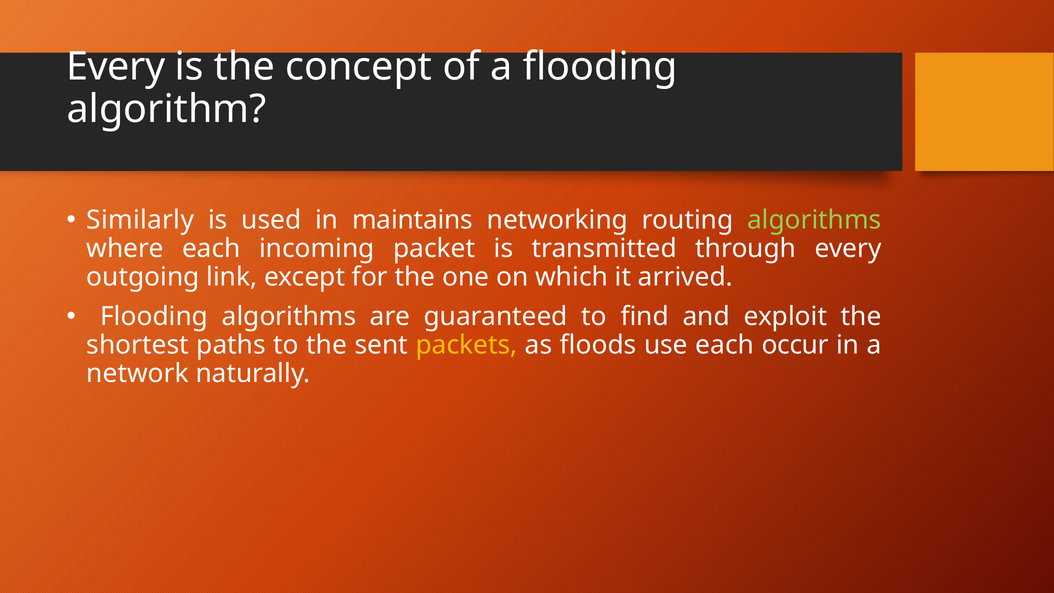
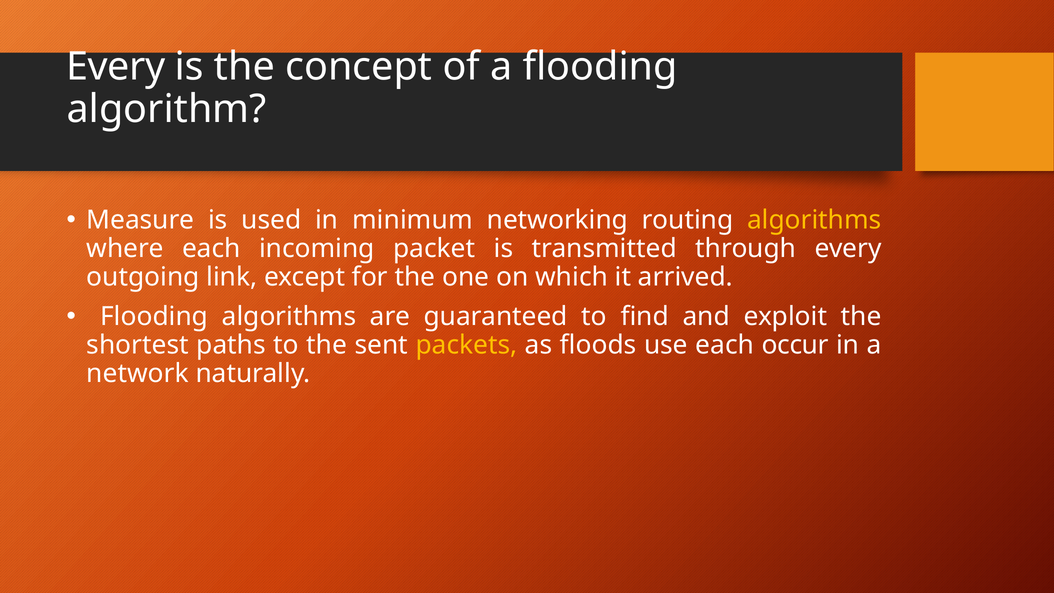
Similarly: Similarly -> Measure (140, 220)
maintains: maintains -> minimum (412, 220)
algorithms colour: light green -> yellow (814, 220)
